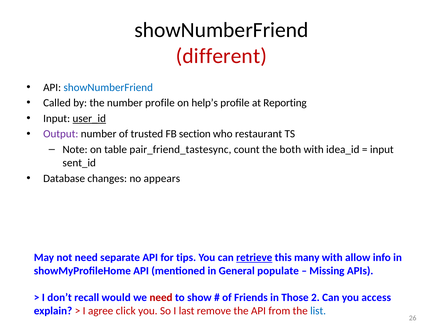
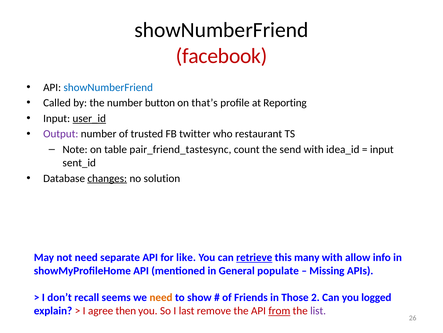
different: different -> facebook (222, 56)
number profile: profile -> button (160, 103)
help’s: help’s -> that’s (205, 103)
section: section -> twitter (195, 134)
both: both -> send (290, 149)
changes underline: none -> present (107, 178)
appears: appears -> solution (162, 178)
tips: tips -> like (186, 257)
would: would -> seems (116, 297)
need colour: red -> orange (161, 297)
access: access -> logged (376, 297)
click: click -> then (126, 310)
from underline: none -> present (279, 310)
list colour: blue -> purple (318, 310)
